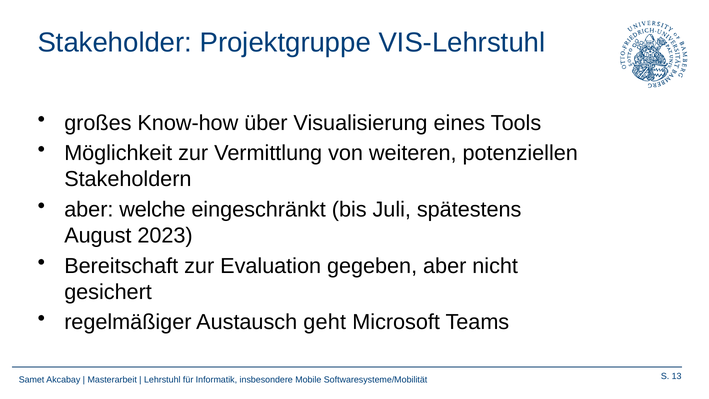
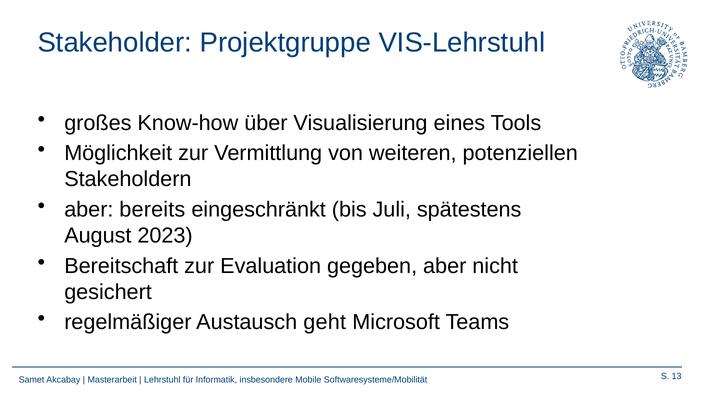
welche: welche -> bereits (152, 210)
